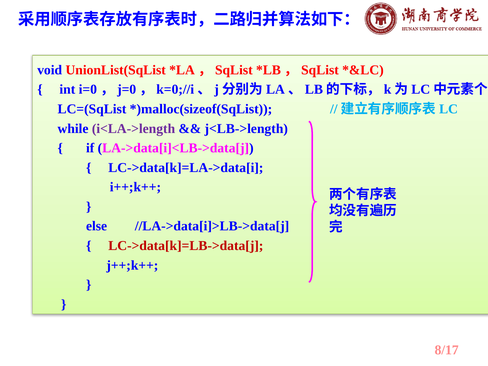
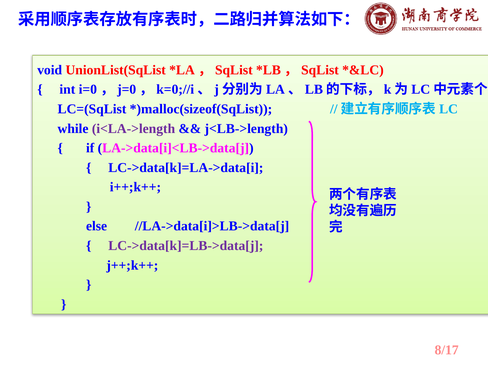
LC->data[k]=LB->data[j colour: red -> purple (186, 246)
